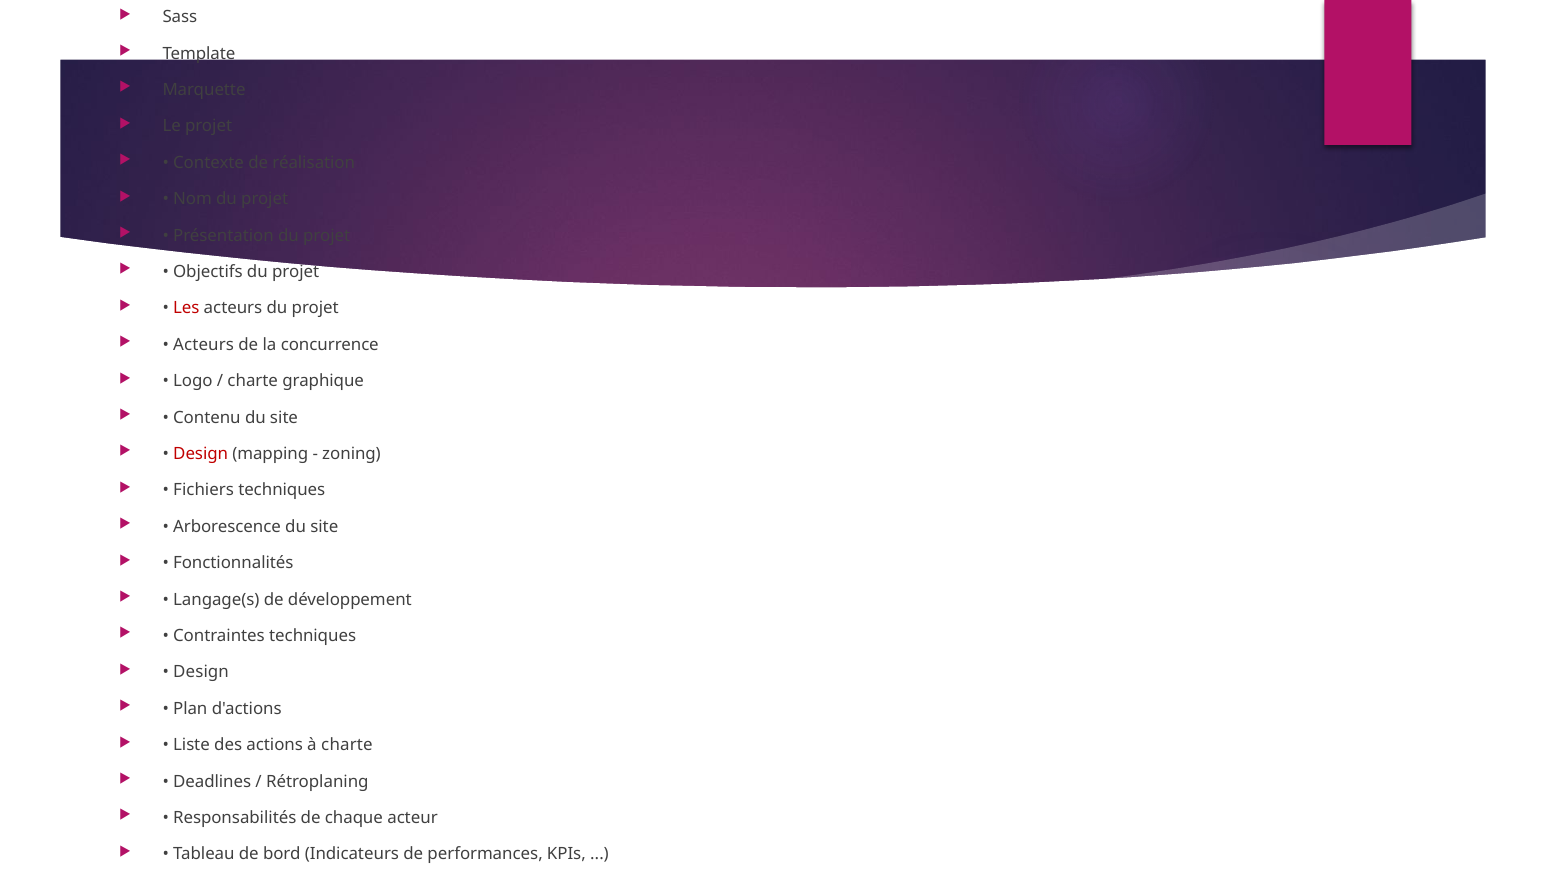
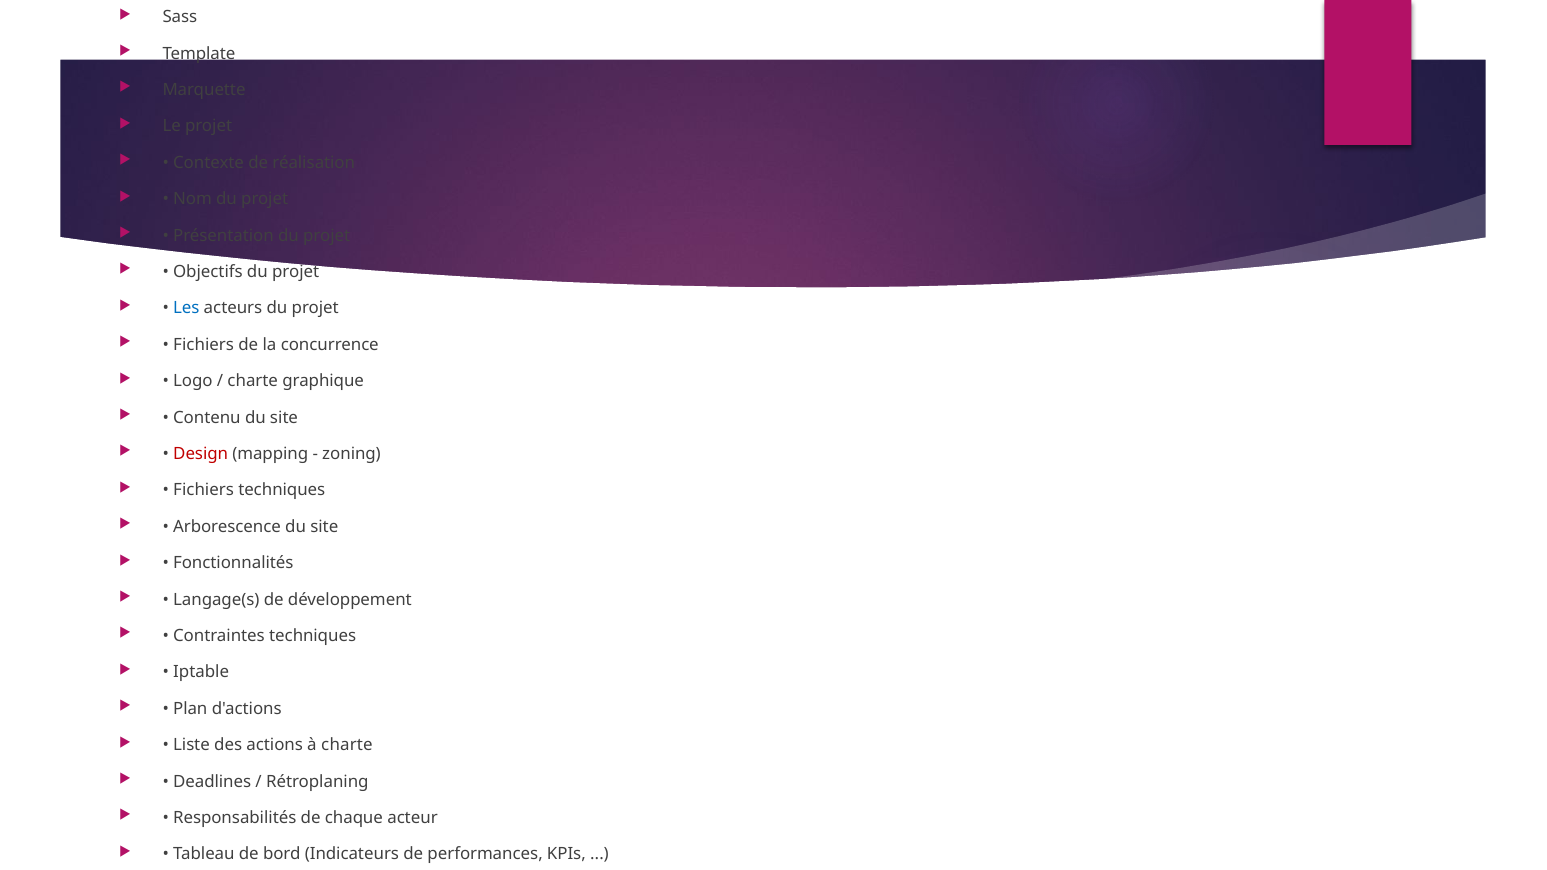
Les colour: red -> blue (186, 308)
Acteurs: Acteurs -> Fichiers (204, 345)
Design: Design -> Iptable (201, 672)
